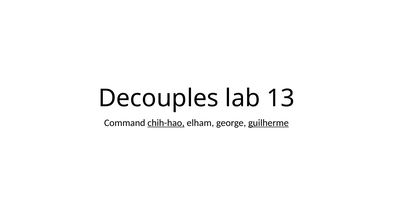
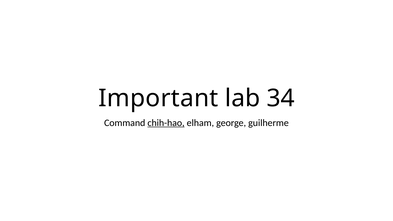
Decouples: Decouples -> Important (158, 98)
13: 13 -> 34 (281, 98)
guilherme underline: present -> none (268, 123)
